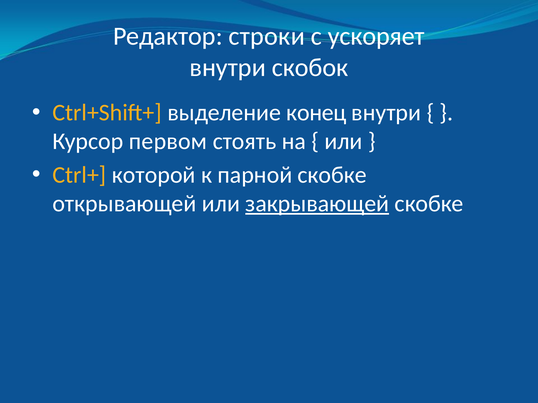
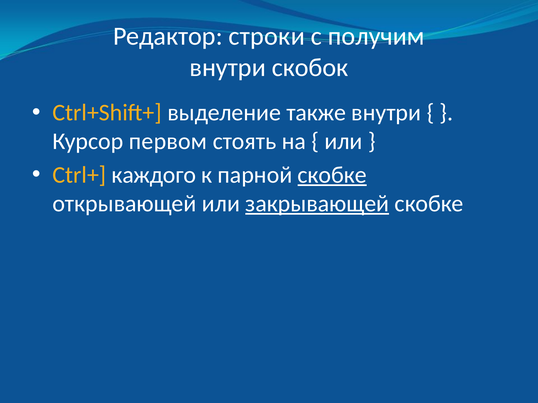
ускоряет: ускоряет -> получим (376, 36)
конец: конец -> также (316, 113)
которой: которой -> каждого (154, 175)
скобке underline: none -> present (332, 175)
